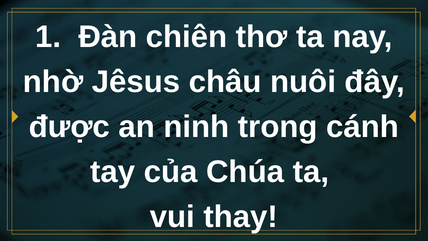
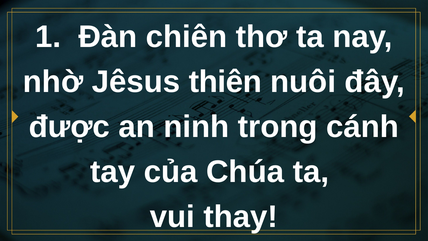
châu: châu -> thiên (225, 82)
